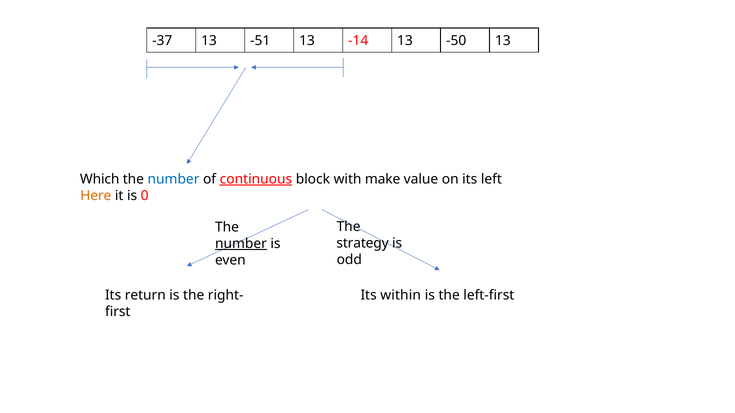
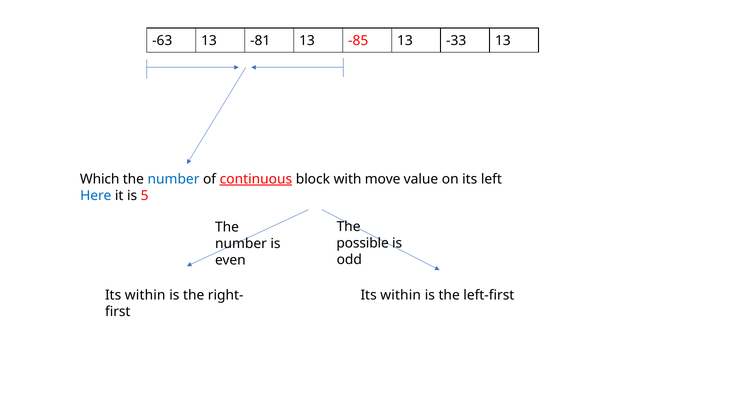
-37: -37 -> -63 (162, 41)
-51: -51 -> -81 (260, 41)
-14: -14 -> -85 (358, 41)
-50: -50 -> -33 (456, 41)
make: make -> move (383, 179)
Here colour: orange -> blue (96, 196)
0: 0 -> 5 (145, 196)
strategy: strategy -> possible (363, 244)
number underline: present -> none (241, 244)
return: return -> within (145, 296)
